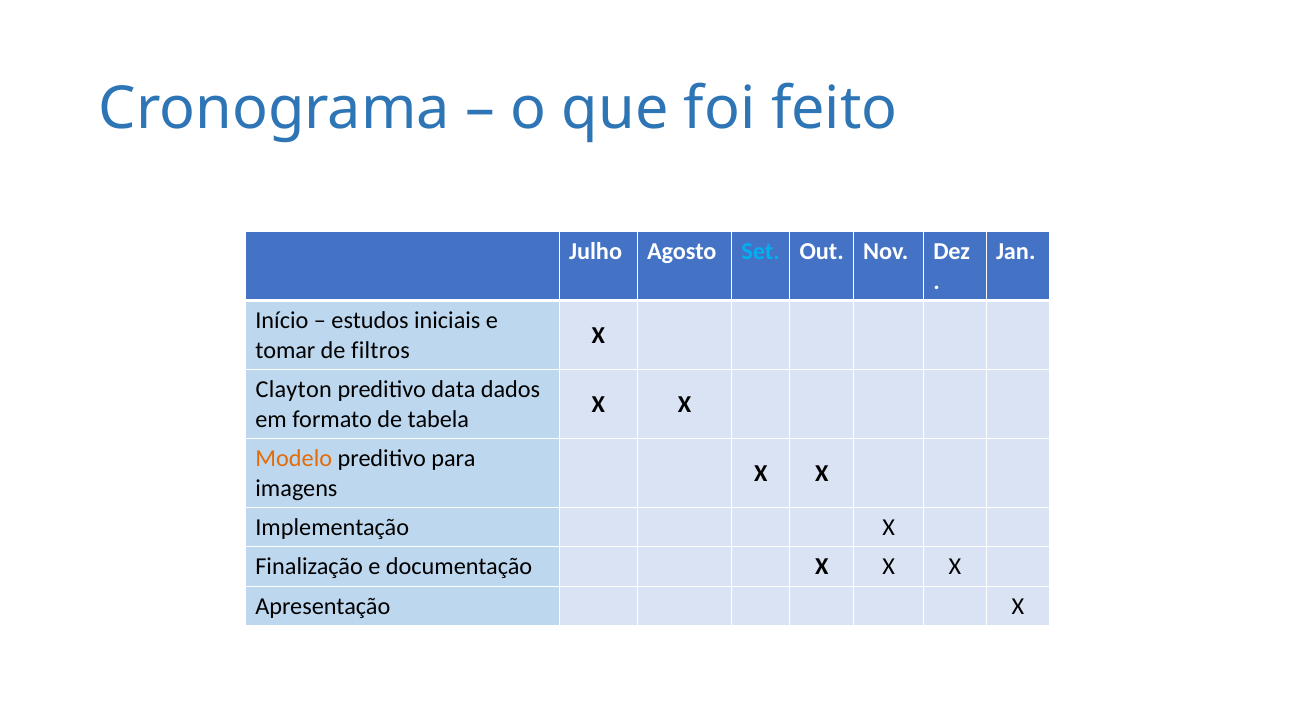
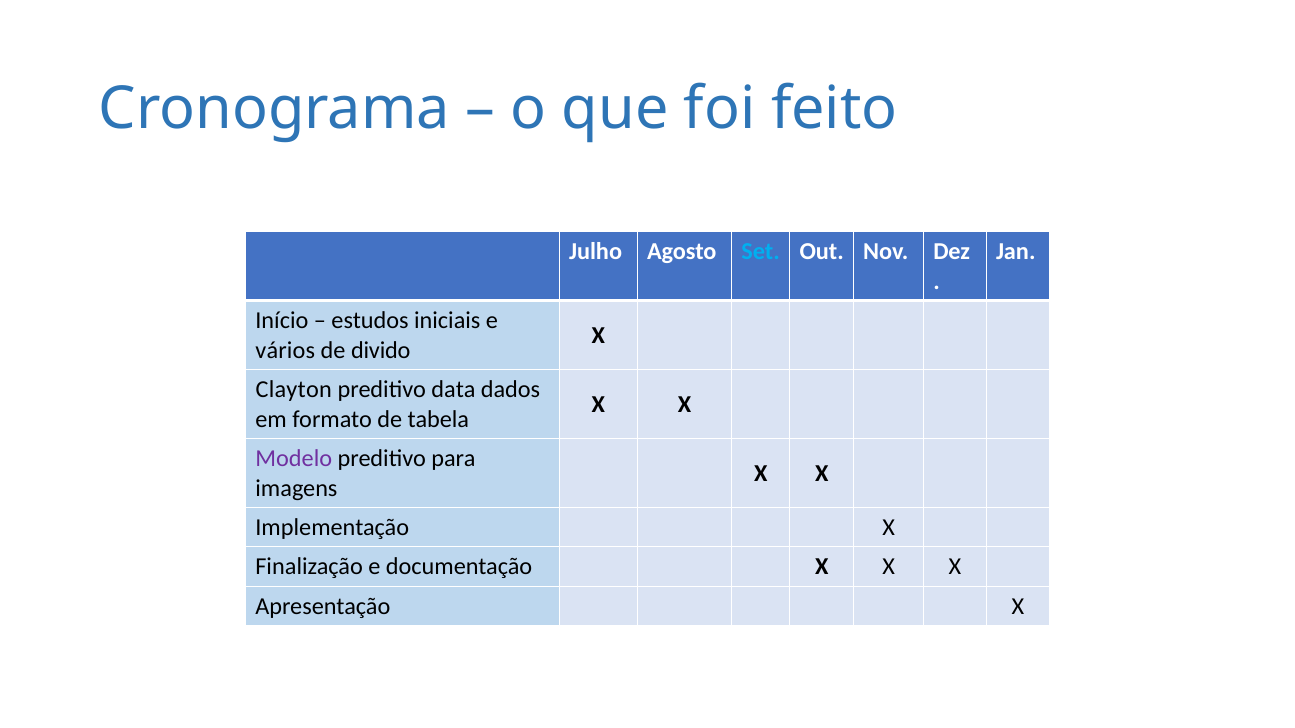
tomar: tomar -> vários (285, 350)
filtros: filtros -> divido (381, 350)
Modelo colour: orange -> purple (294, 459)
